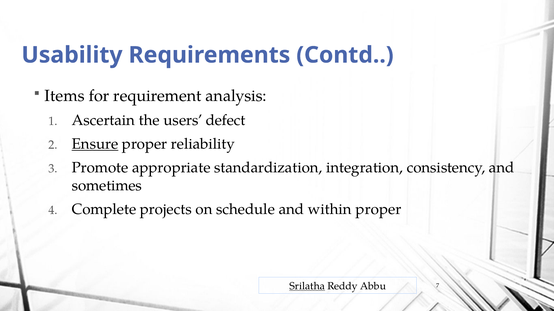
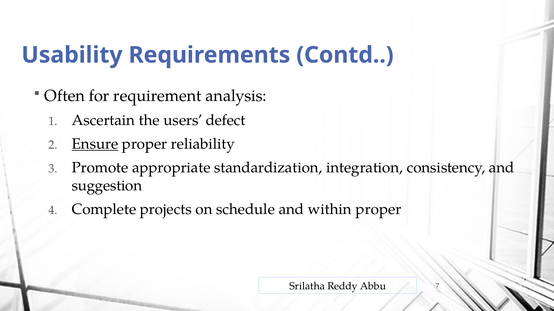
Items: Items -> Often (65, 96)
sometimes: sometimes -> suggestion (107, 186)
Srilatha underline: present -> none (307, 287)
